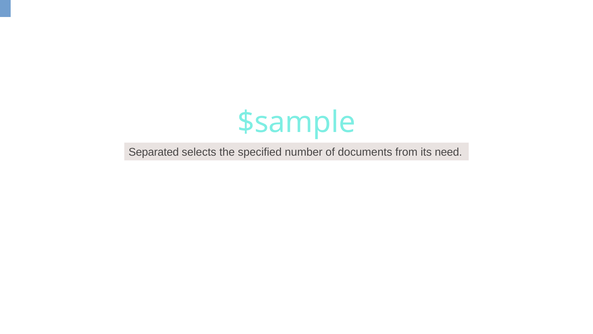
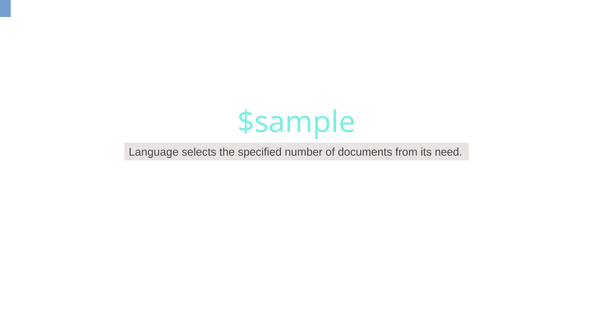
Separated: Separated -> Language (154, 152)
